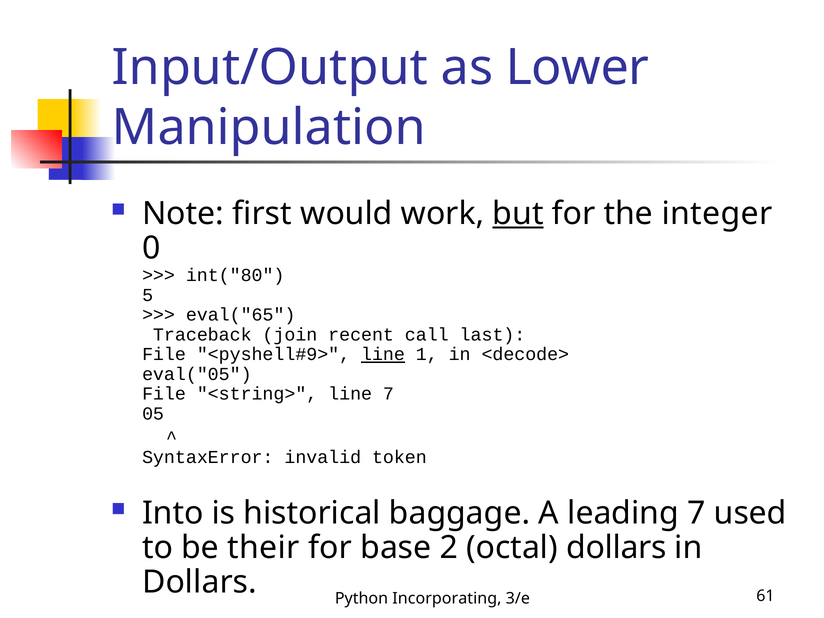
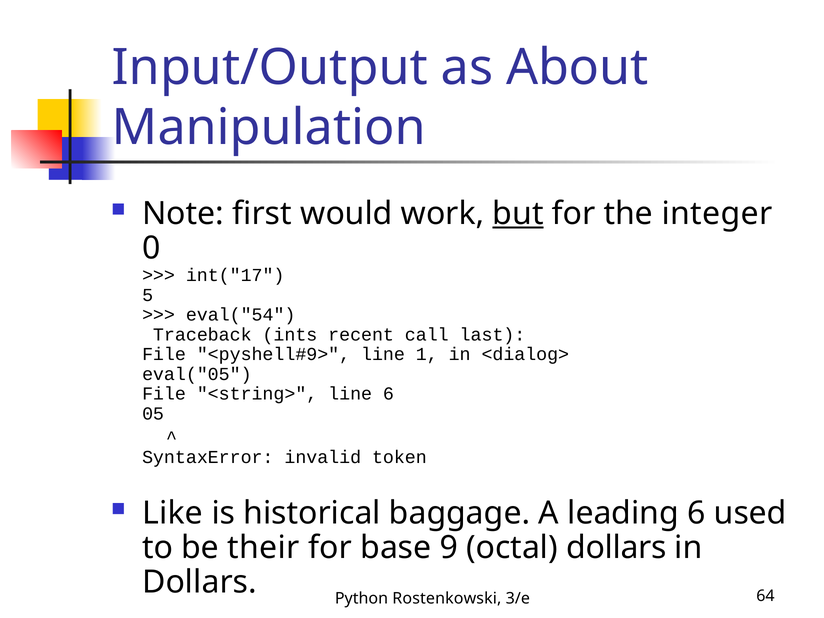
Lower: Lower -> About (577, 67)
int("80: int("80 -> int("17 (235, 275)
eval("65: eval("65 -> eval("54 (241, 315)
join: join -> ints (290, 335)
line underline: present -> none (383, 354)
<decode>: <decode> -> <dialog> (525, 354)
line 7: 7 -> 6 (388, 394)
Into: Into -> Like (173, 513)
leading 7: 7 -> 6 (696, 513)
2: 2 -> 9 (449, 548)
Incorporating: Incorporating -> Rostenkowski (447, 598)
61: 61 -> 64 (765, 596)
